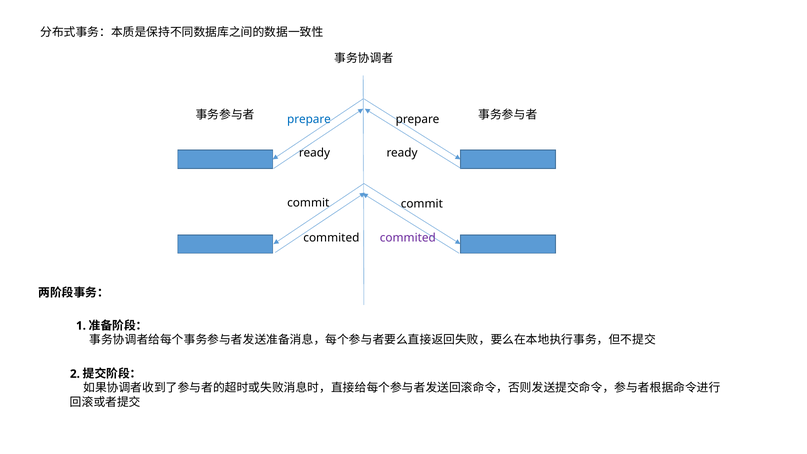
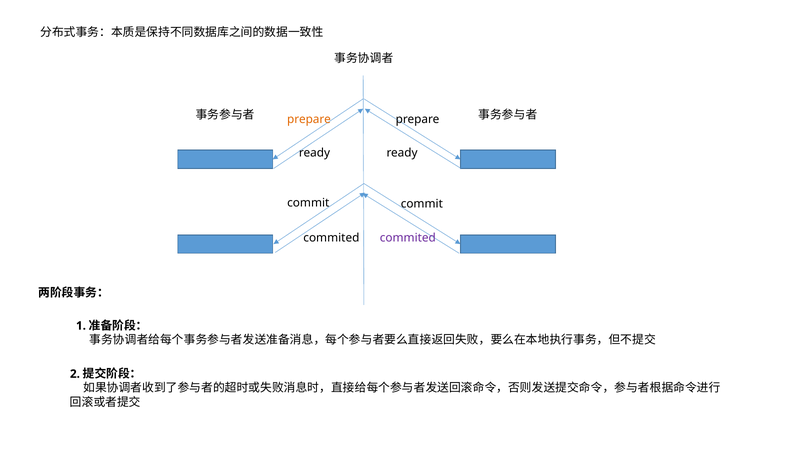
prepare colour: blue -> orange (309, 120)
